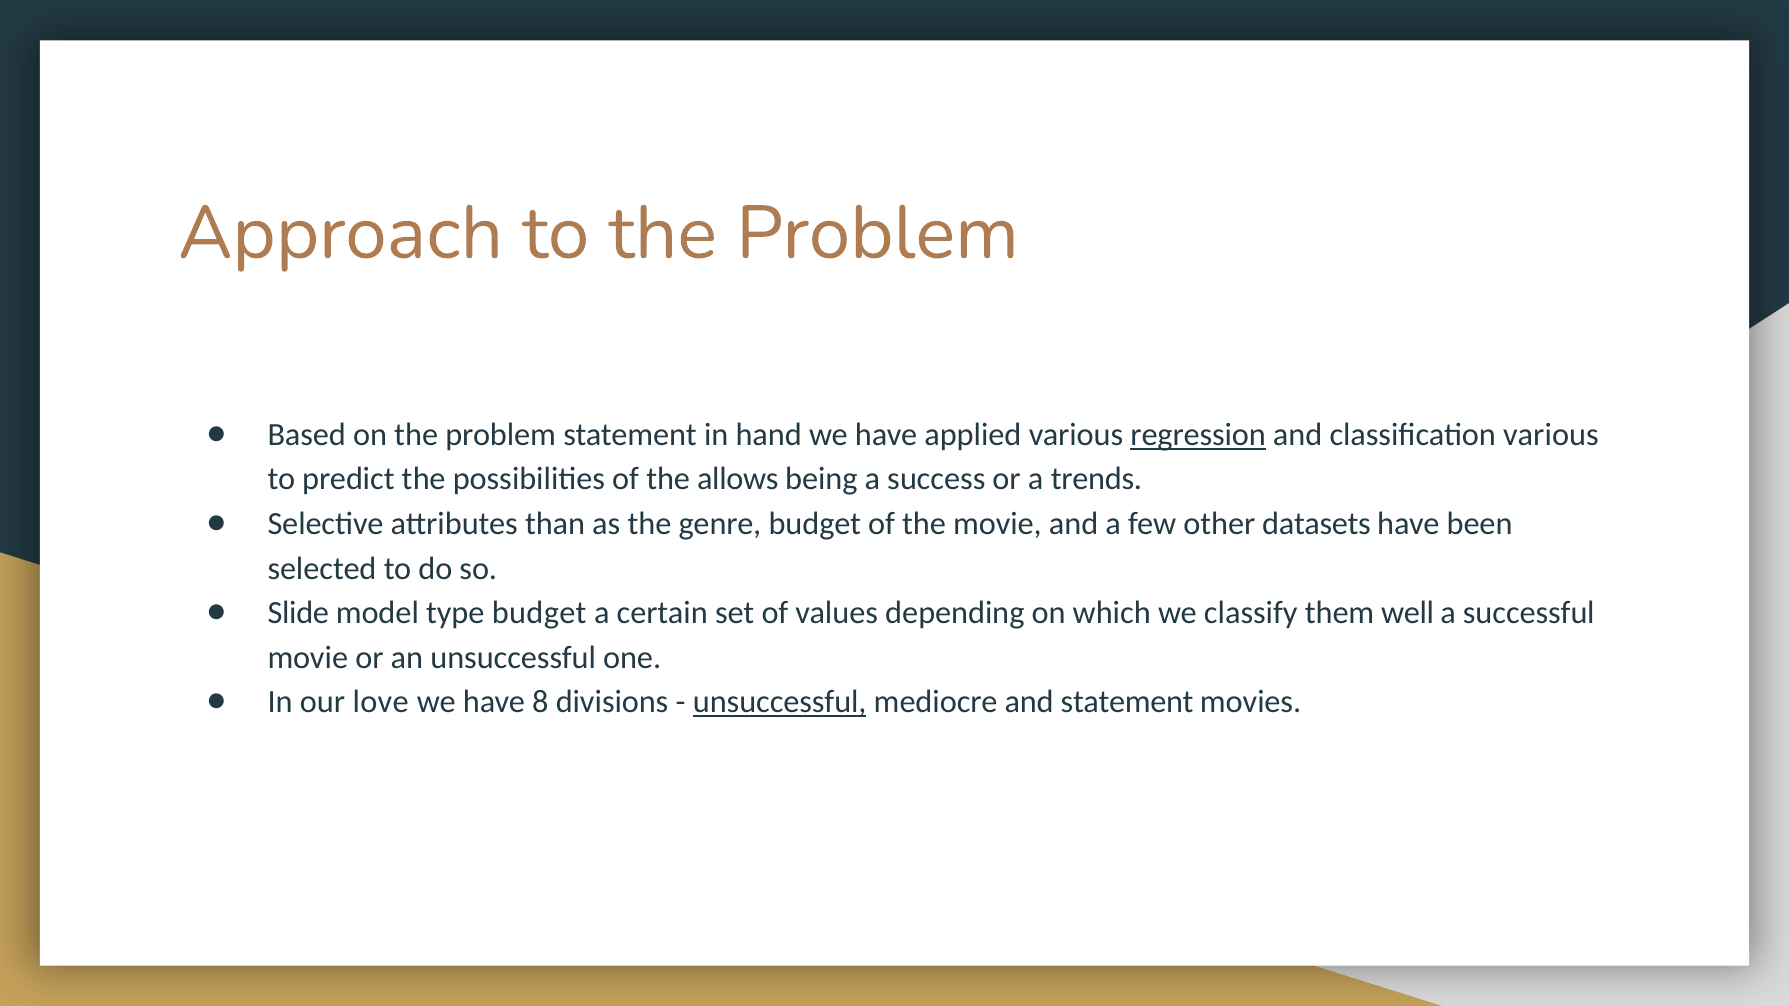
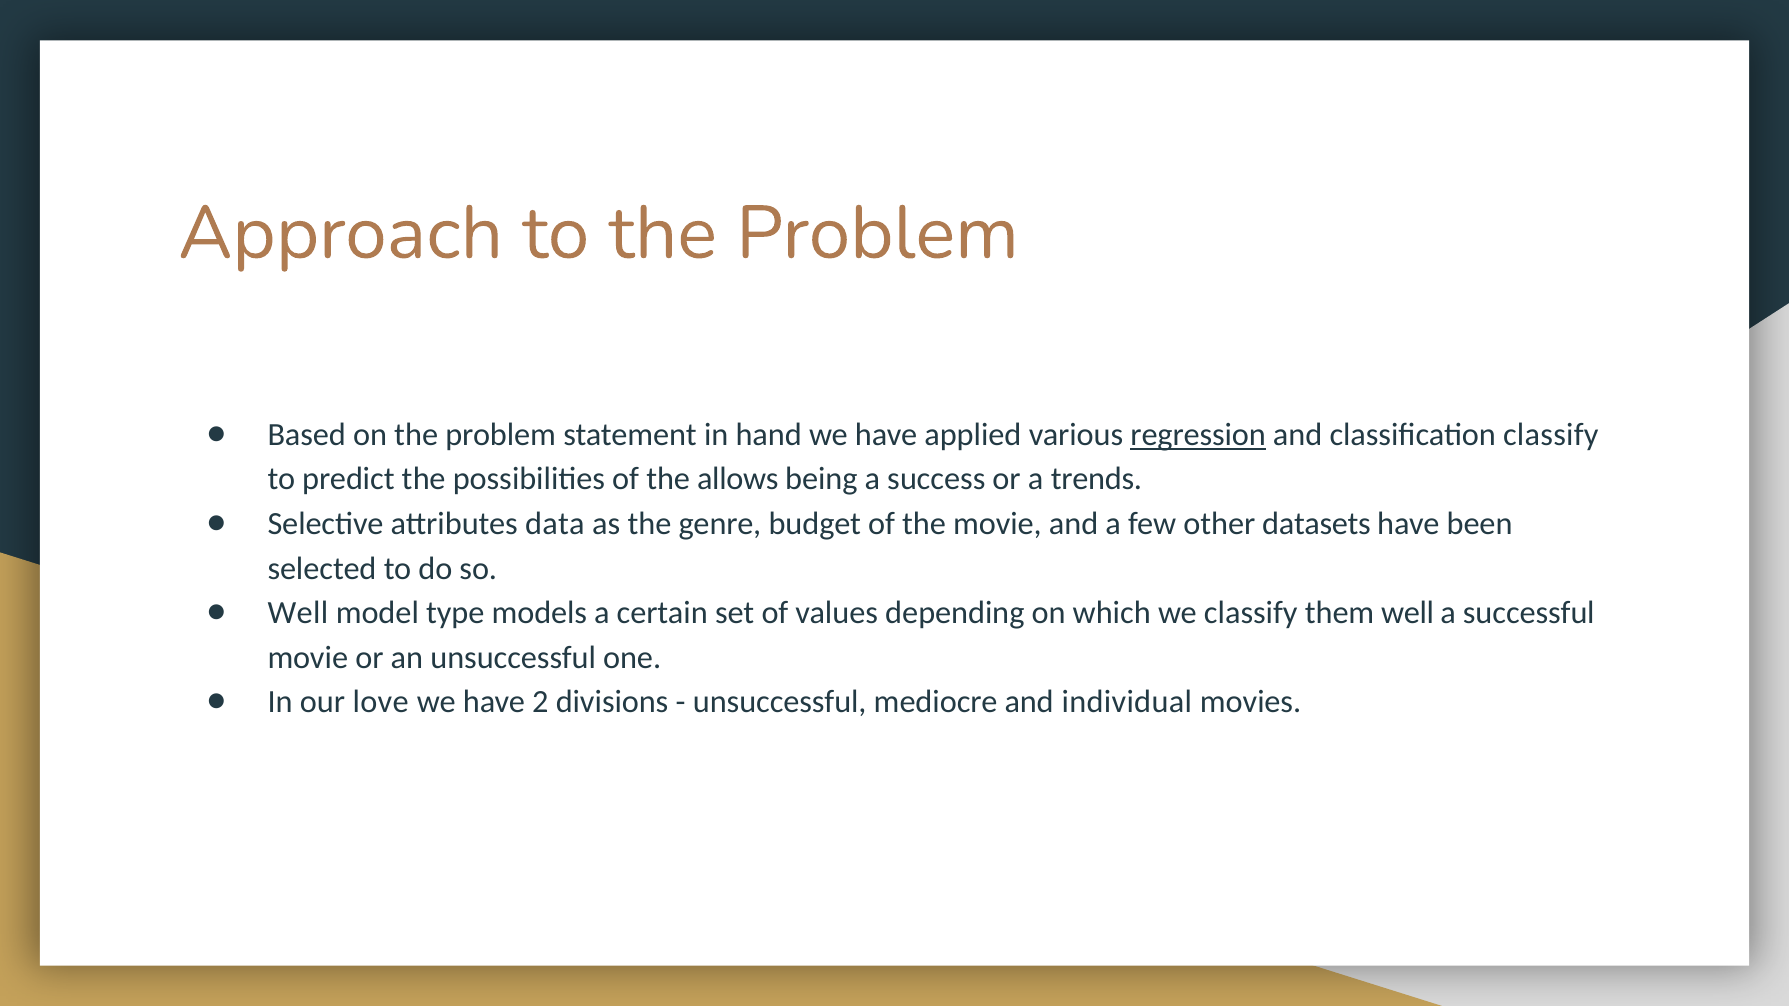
classification various: various -> classify (1551, 435)
than: than -> data (555, 524)
Slide: Slide -> Well (298, 613)
type budget: budget -> models (539, 613)
8: 8 -> 2 (540, 702)
unsuccessful underline: present -> none (780, 702)
and statement: statement -> individual (1127, 702)
